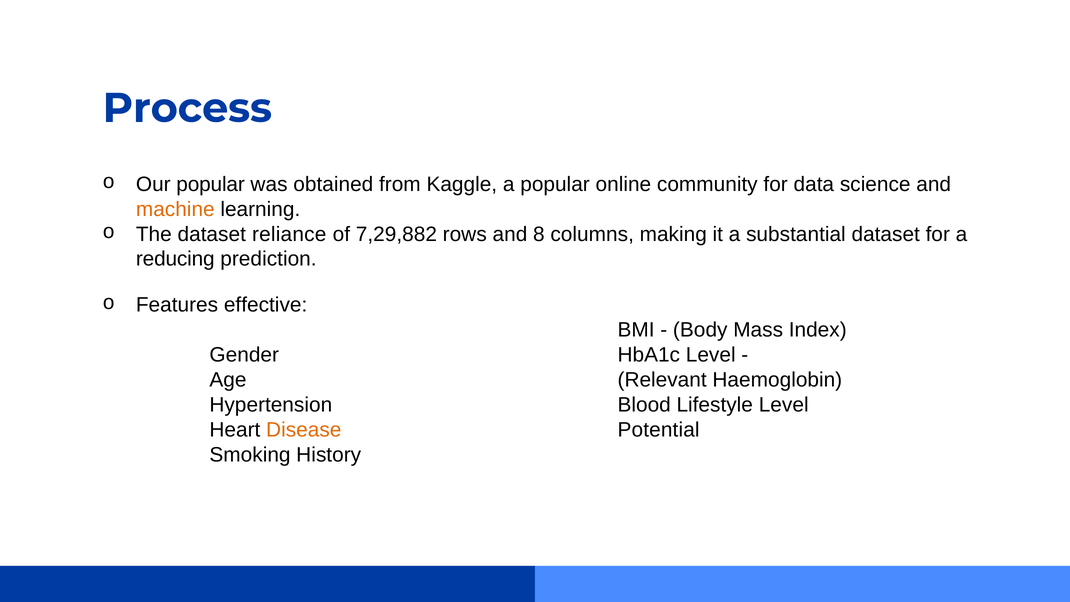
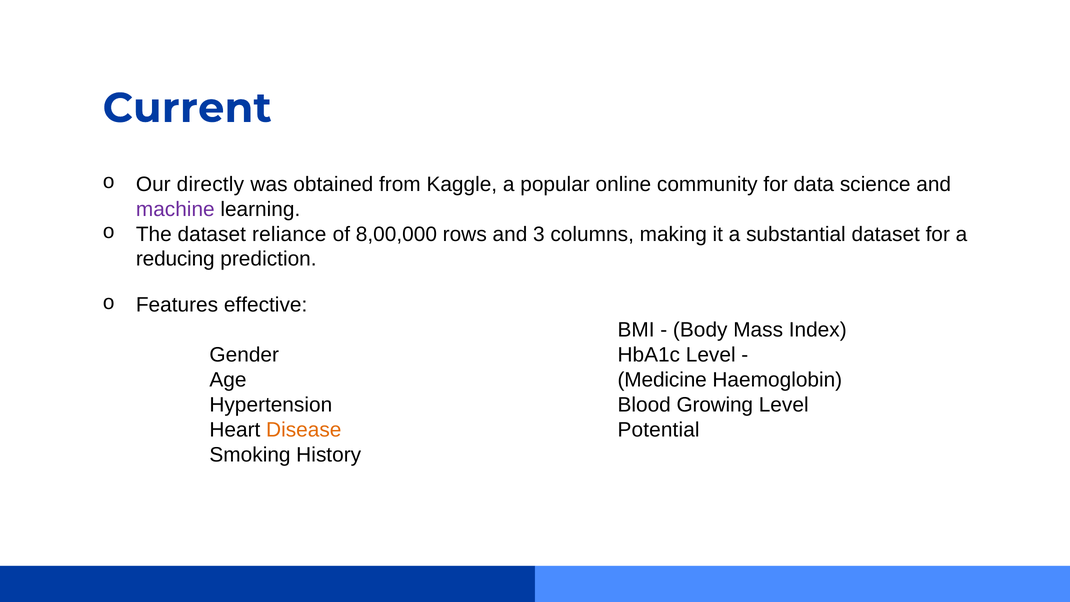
Process: Process -> Current (187, 108)
Our popular: popular -> directly (210, 184)
machine colour: orange -> purple (175, 209)
7,29,882: 7,29,882 -> 8,00,000 (396, 234)
8: 8 -> 3 (539, 234)
Relevant: Relevant -> Medicine (662, 380)
Lifestyle: Lifestyle -> Growing (715, 405)
